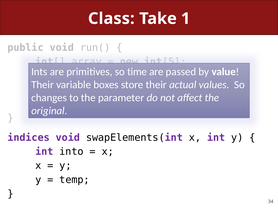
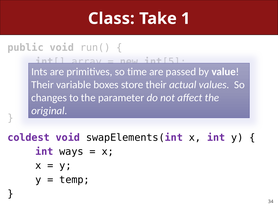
indices: indices -> coldest (29, 137)
into: into -> ways (71, 151)
